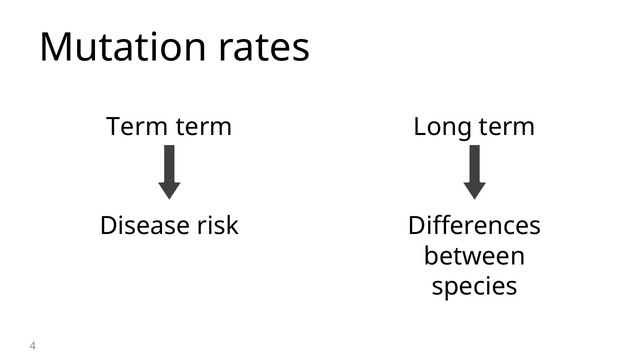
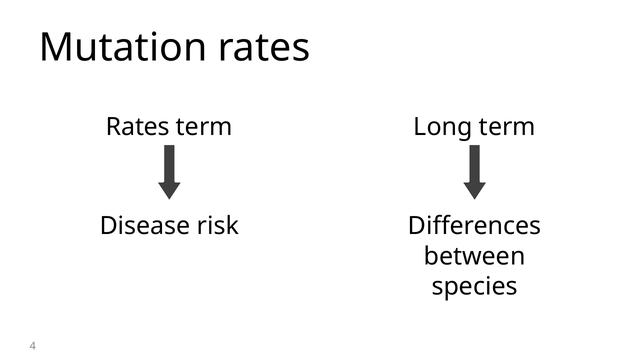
Term: Term -> Rates (138, 127)
